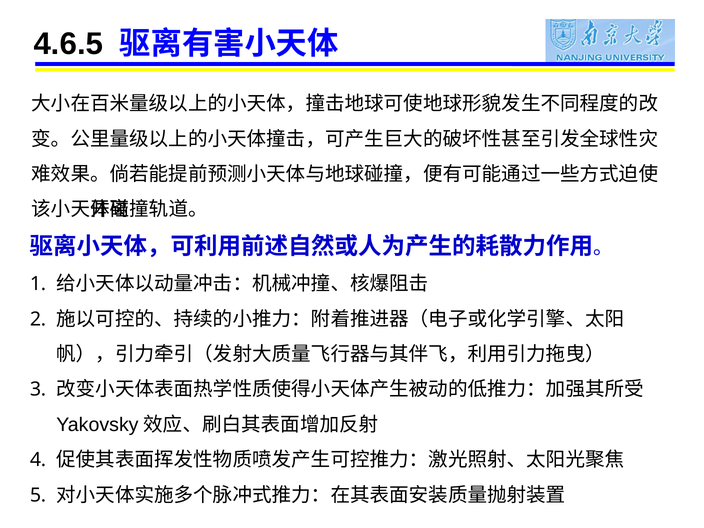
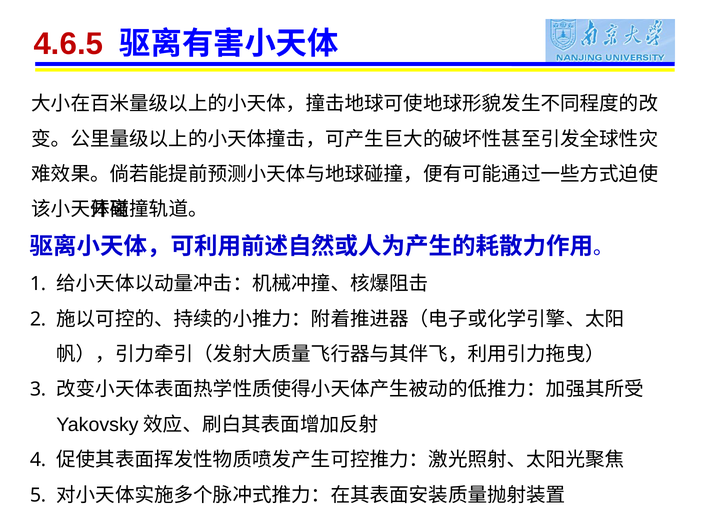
4.6.5 colour: black -> red (68, 44)
